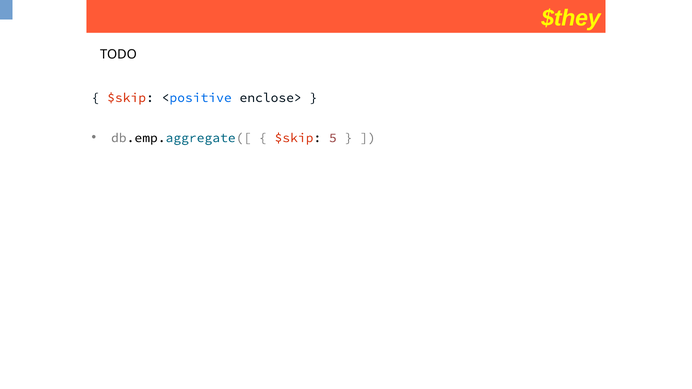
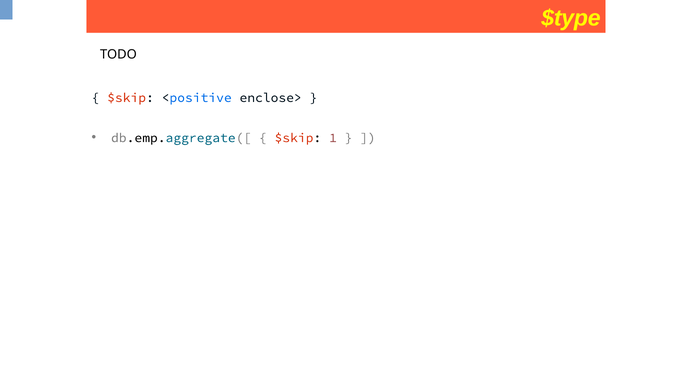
$they: $they -> $type (571, 18)
5: 5 -> 1 (333, 138)
